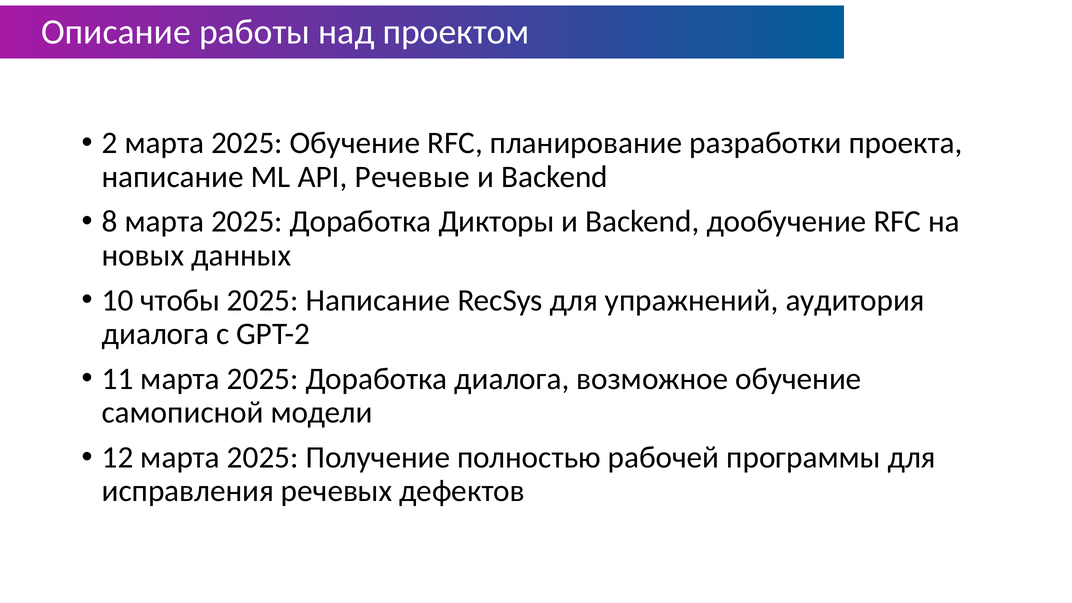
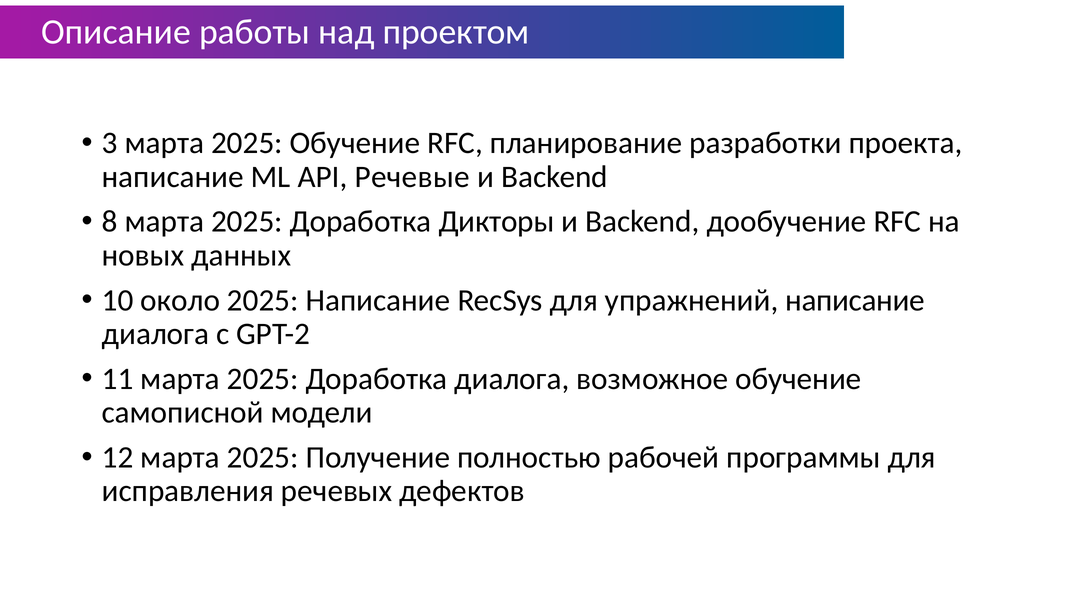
2: 2 -> 3 (110, 143)
чтобы: чтобы -> около (180, 300)
упражнений аудитория: аудитория -> написание (855, 300)
